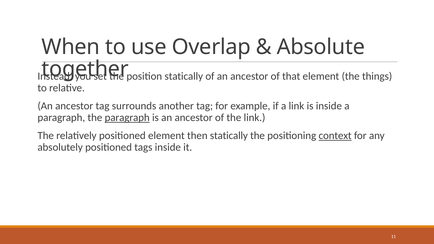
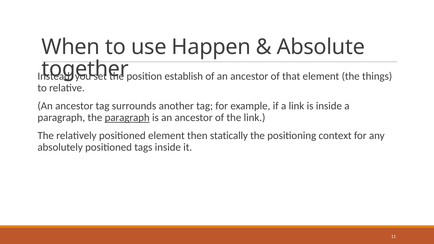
Overlap: Overlap -> Happen (211, 47)
position statically: statically -> establish (184, 76)
context underline: present -> none (335, 136)
